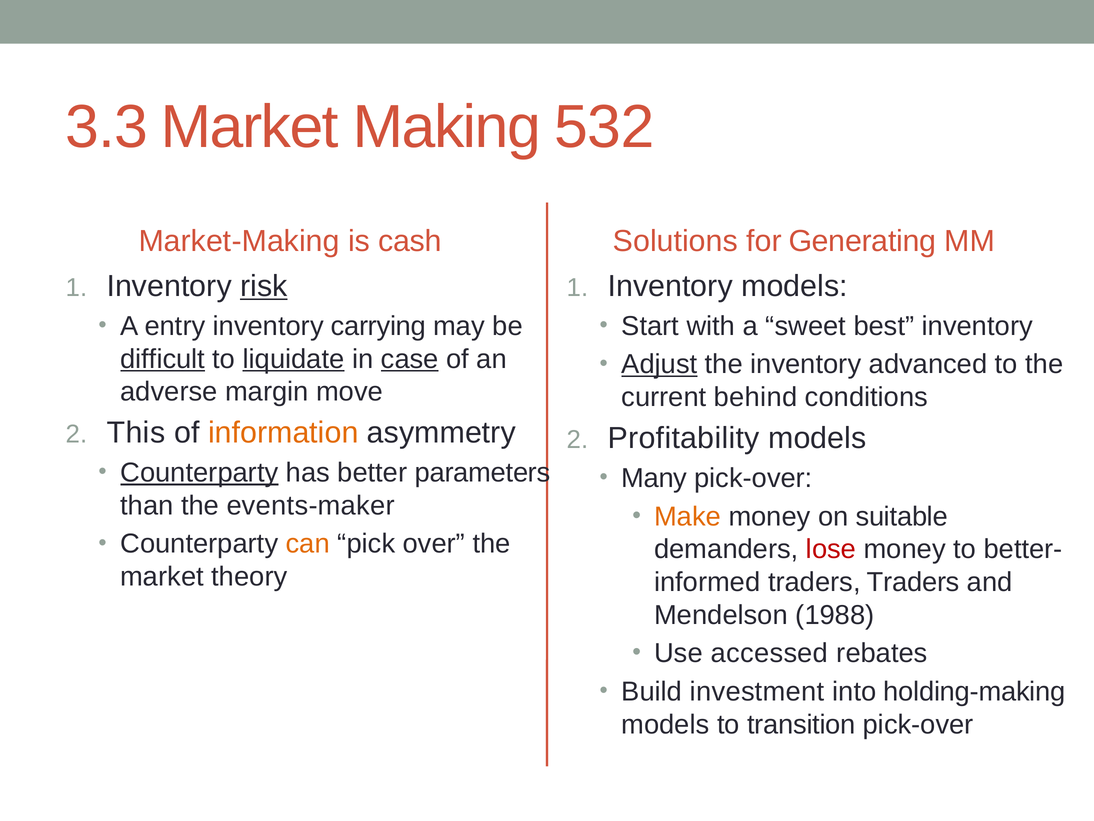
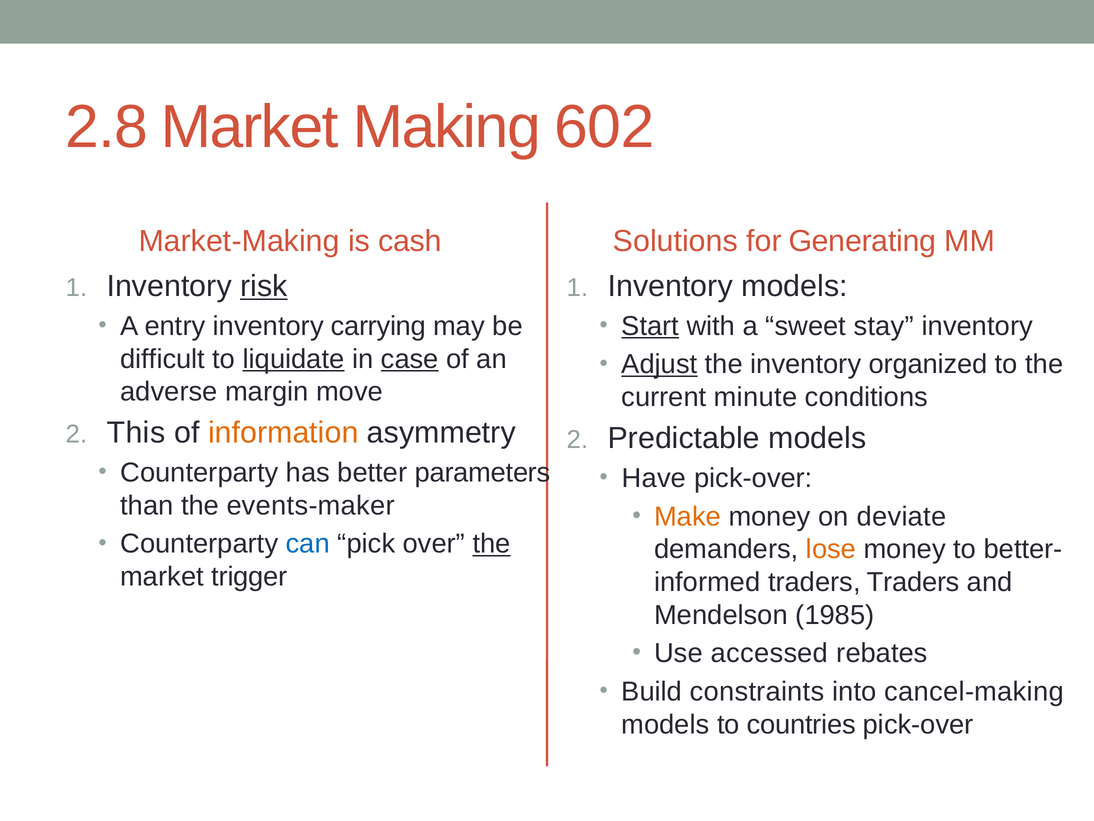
3.3: 3.3 -> 2.8 (107, 127)
532: 532 -> 602 (604, 127)
Start underline: none -> present (650, 326)
best: best -> stay (884, 326)
difficult underline: present -> none (163, 359)
advanced: advanced -> organized (928, 364)
behind: behind -> minute (756, 397)
Profitability: Profitability -> Predictable (684, 438)
Counterparty underline: present -> none (199, 473)
Many: Many -> Have (654, 478)
suitable: suitable -> deviate (902, 516)
can colour: orange -> blue (308, 544)
the underline: none -> present (492, 544)
lose colour: red -> orange (831, 549)
theory: theory -> trigger (249, 576)
1988: 1988 -> 1985 (835, 615)
investment: investment -> constraints (757, 691)
holding-making: holding-making -> cancel-making (974, 691)
transition: transition -> countries (801, 724)
